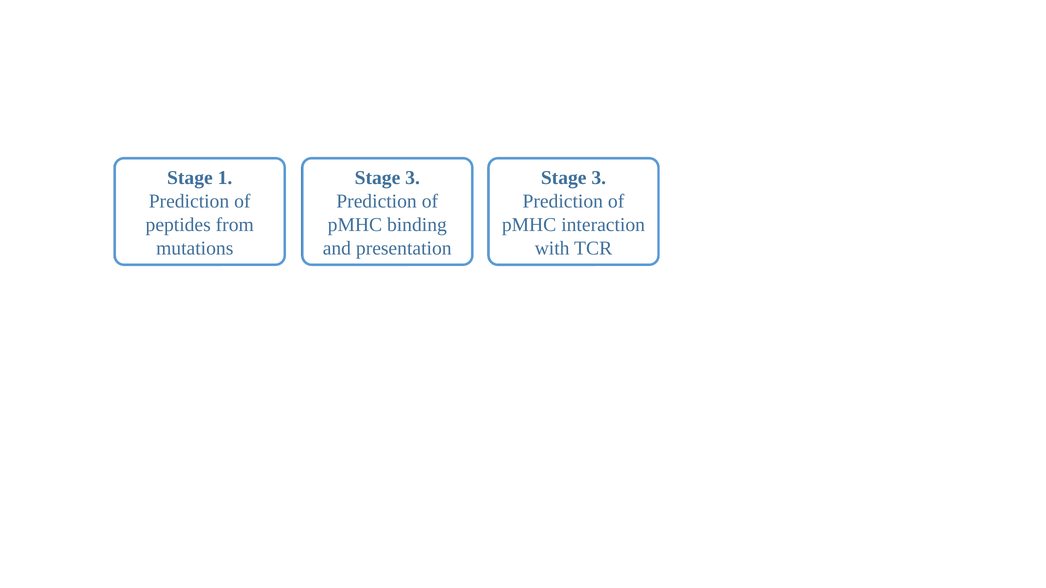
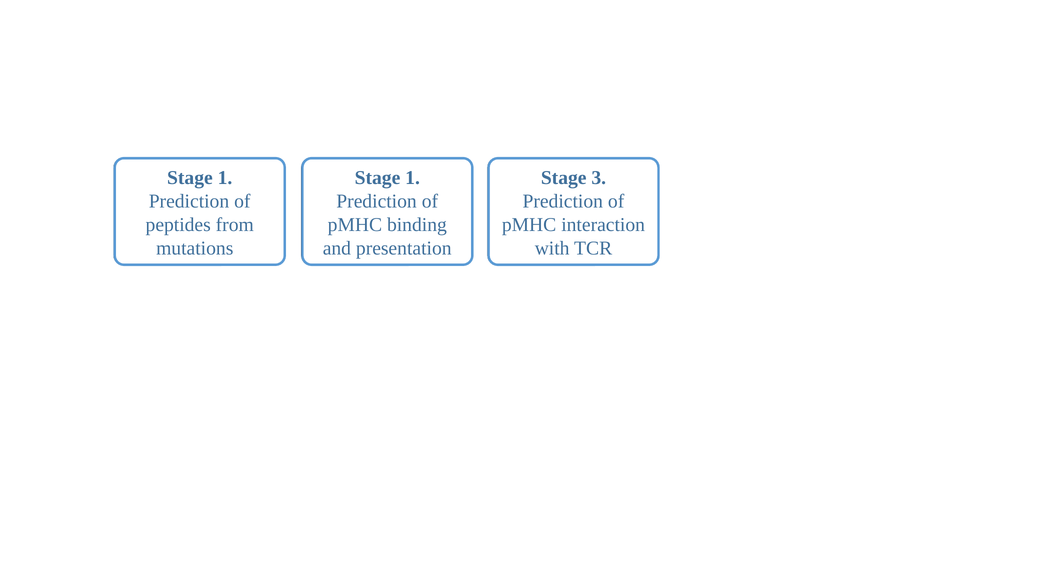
3: 3 -> 1 (413, 178)
